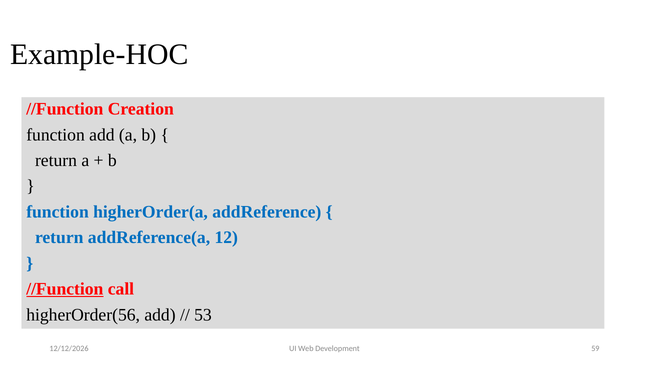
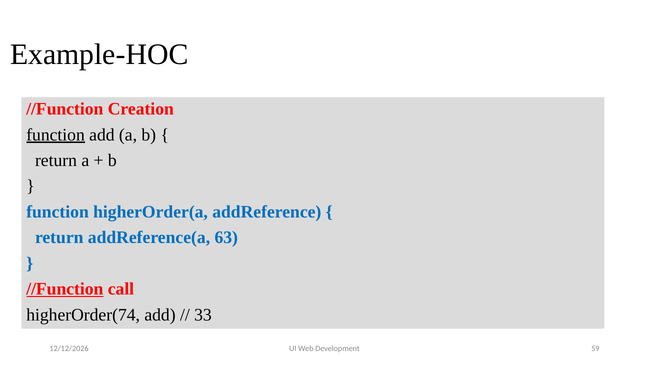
function underline: none -> present (56, 135)
12: 12 -> 63 (226, 238)
higherOrder(56: higherOrder(56 -> higherOrder(74 (83, 315)
53: 53 -> 33 (203, 315)
